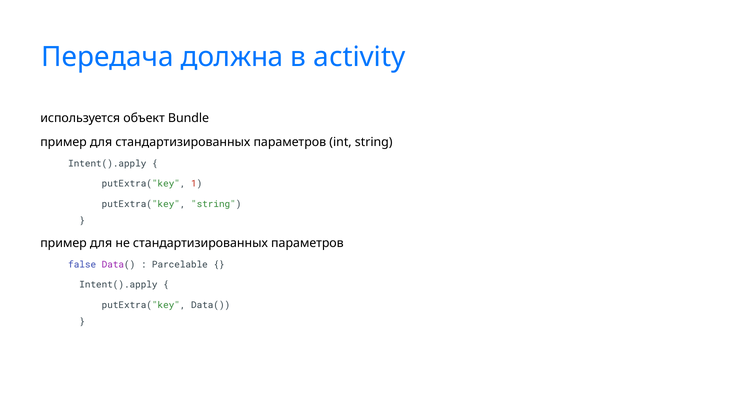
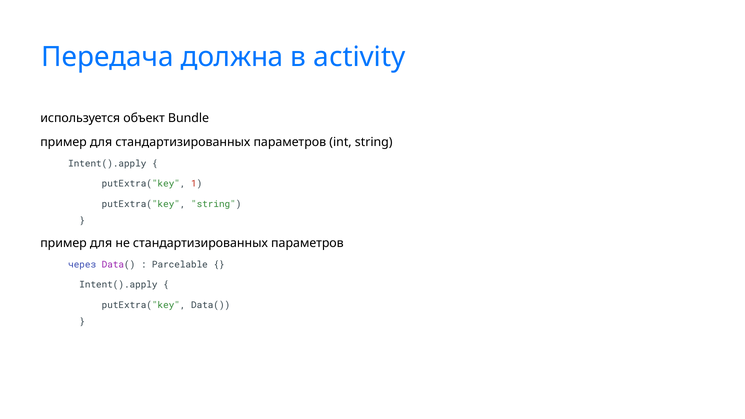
false: false -> через (82, 265)
